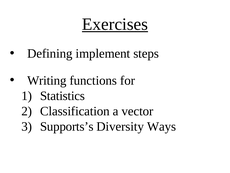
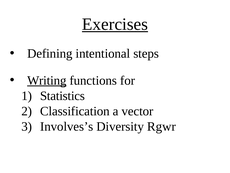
implement: implement -> intentional (103, 53)
Writing underline: none -> present (47, 80)
Supports’s: Supports’s -> Involves’s (67, 126)
Ways: Ways -> Rgwr (162, 126)
